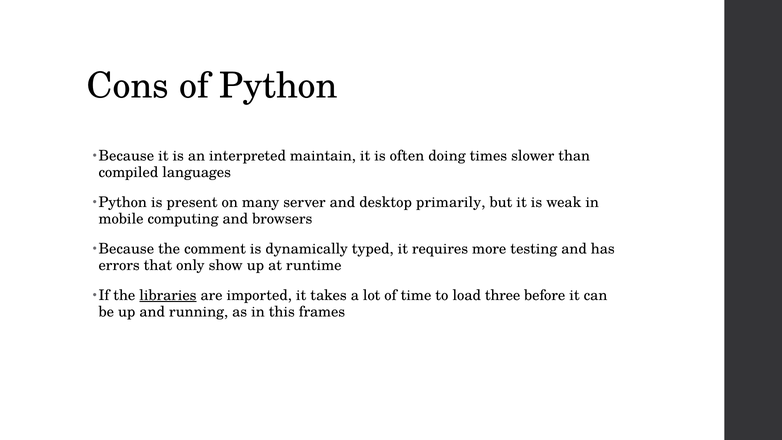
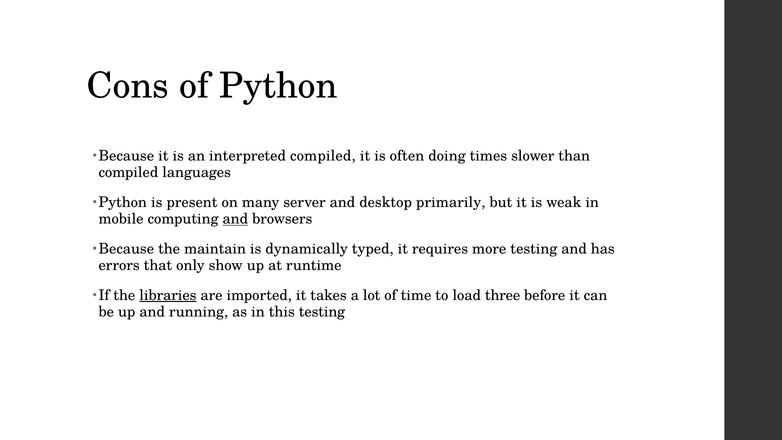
interpreted maintain: maintain -> compiled (323, 156)
and underline: none -> present (235, 219)
comment: comment -> maintain (215, 249)
this frames: frames -> testing (322, 312)
